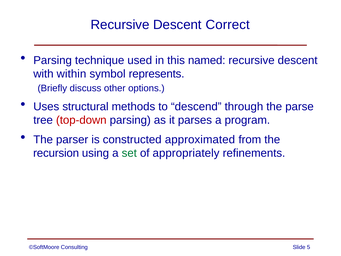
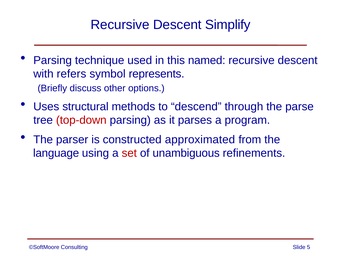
Correct: Correct -> Simplify (228, 25)
within: within -> refers (71, 74)
recursion: recursion -> language (56, 153)
set colour: green -> red (129, 153)
appropriately: appropriately -> unambiguous (186, 153)
